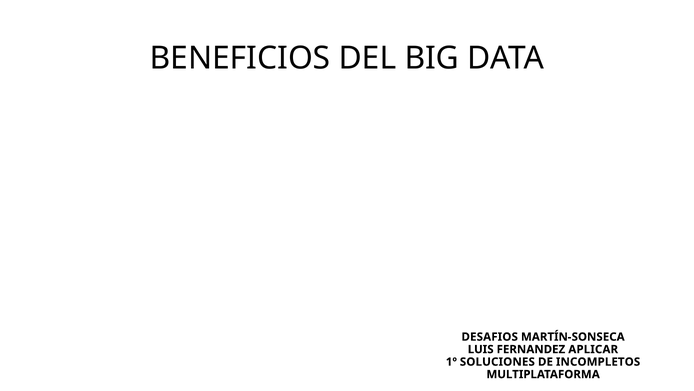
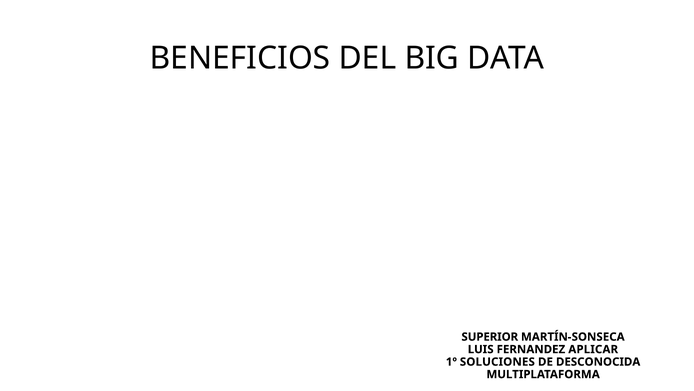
DESAFIOS: DESAFIOS -> SUPERIOR (490, 336)
INCOMPLETOS: INCOMPLETOS -> DESCONOCIDA (598, 361)
